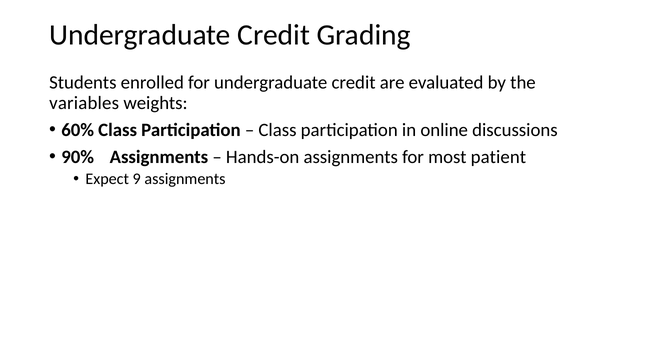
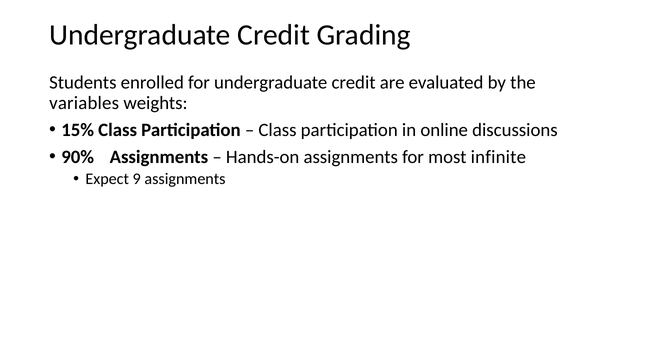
60%: 60% -> 15% (78, 130)
patient: patient -> infinite (498, 157)
